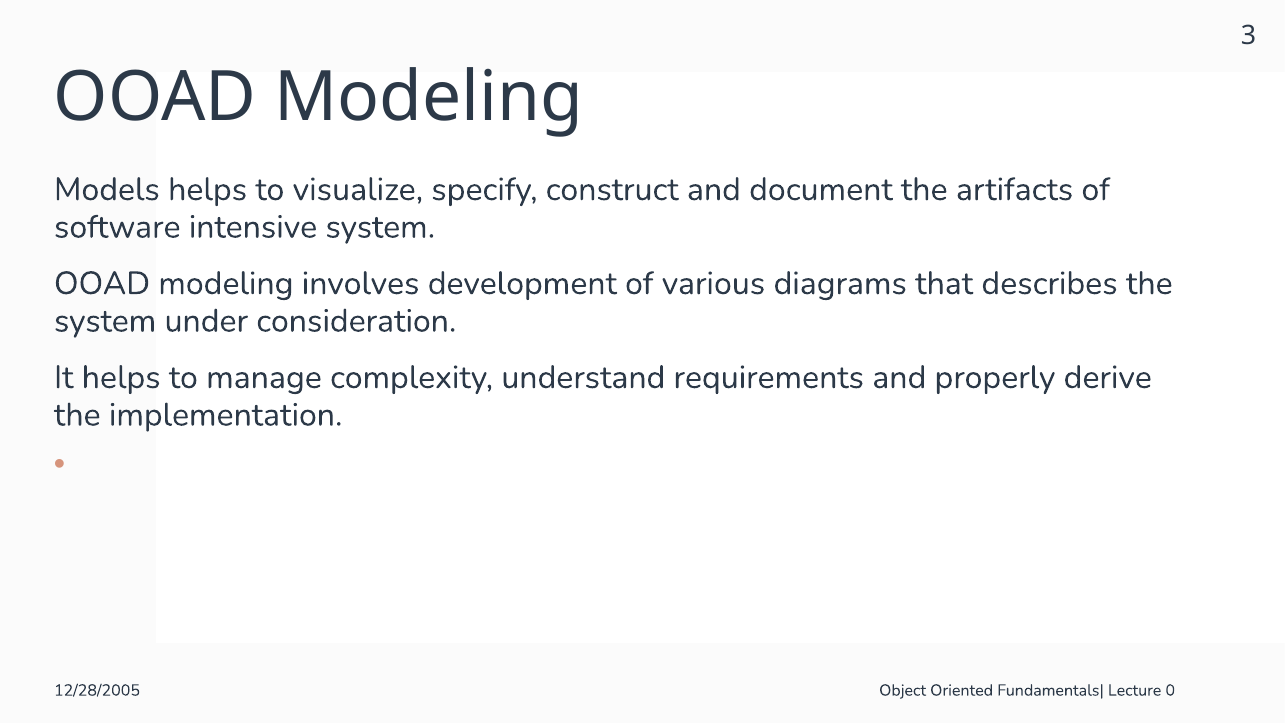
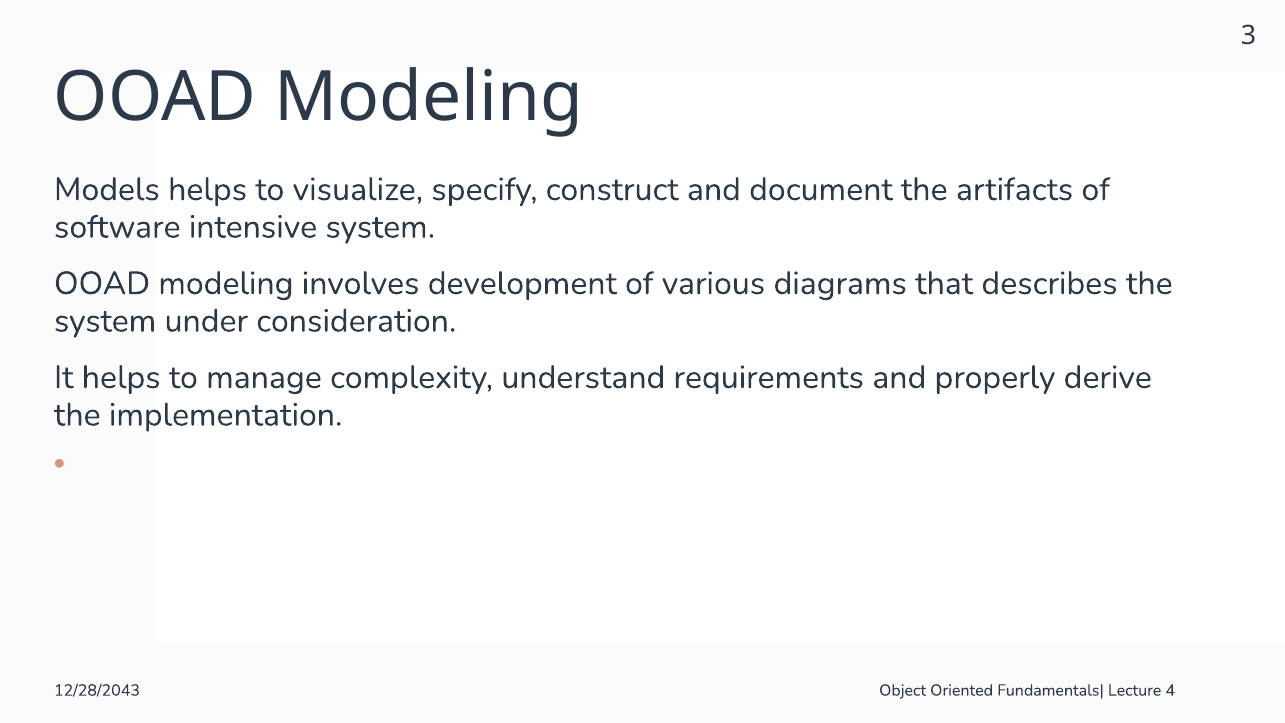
12/28/2005: 12/28/2005 -> 12/28/2043 (97, 690)
0: 0 -> 4 (1170, 690)
